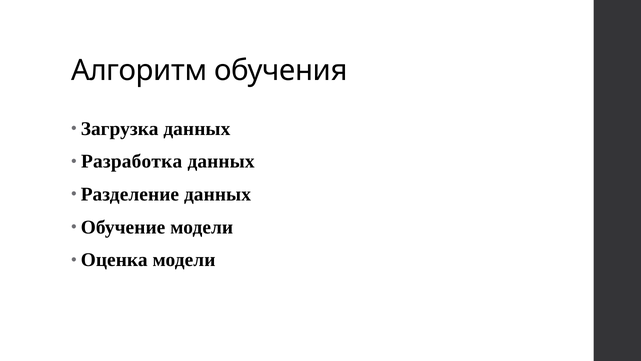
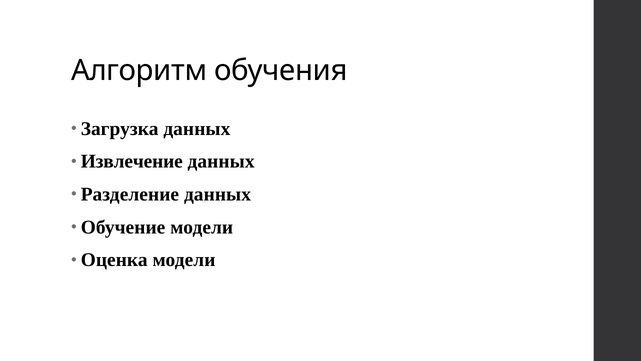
Разработка: Разработка -> Извлечение (132, 161)
